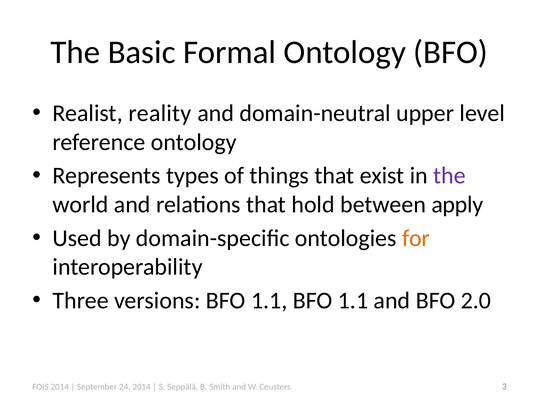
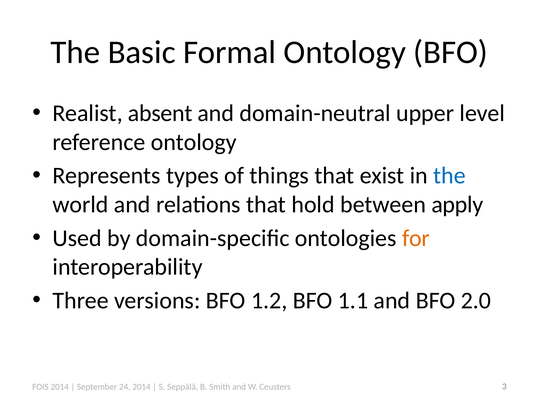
reality: reality -> absent (160, 113)
the colour: purple -> blue (450, 175)
versions BFO 1.1: 1.1 -> 1.2 (269, 300)
